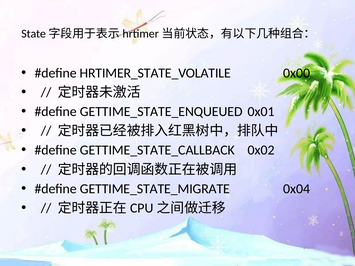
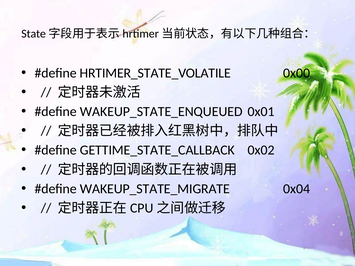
GETTIME_STATE_ENQUEUED: GETTIME_STATE_ENQUEUED -> WAKEUP_STATE_ENQUEUED (161, 112)
GETTIME_STATE_MIGRATE: GETTIME_STATE_MIGRATE -> WAKEUP_STATE_MIGRATE (155, 189)
